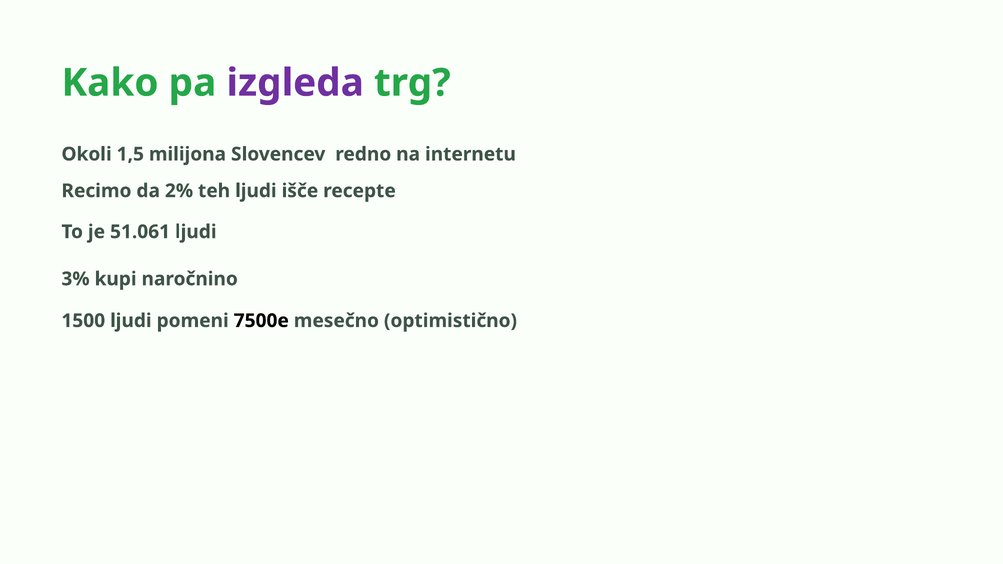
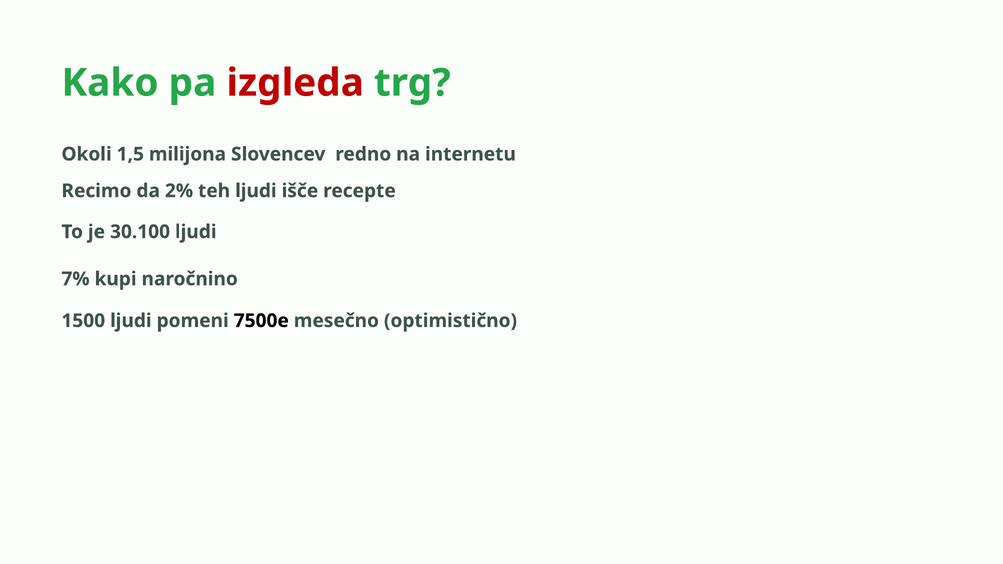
izgleda colour: purple -> red (295, 83)
51.061: 51.061 -> 30.100 (140, 232)
3%: 3% -> 7% (76, 279)
